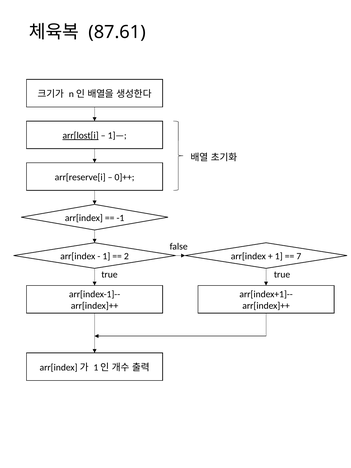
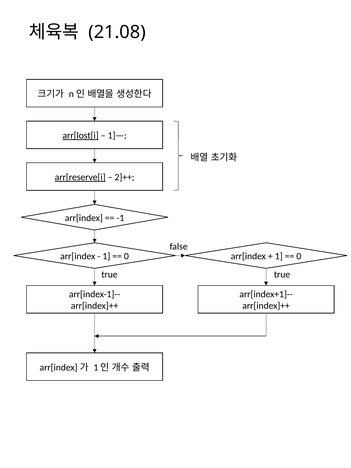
87.61: 87.61 -> 21.08 (117, 32)
arr[reserve[i underline: none -> present (80, 177)
0]++: 0]++ -> 2]++ (124, 177)
2: 2 -> 0 (126, 256)
7: 7 -> 0 (299, 256)
